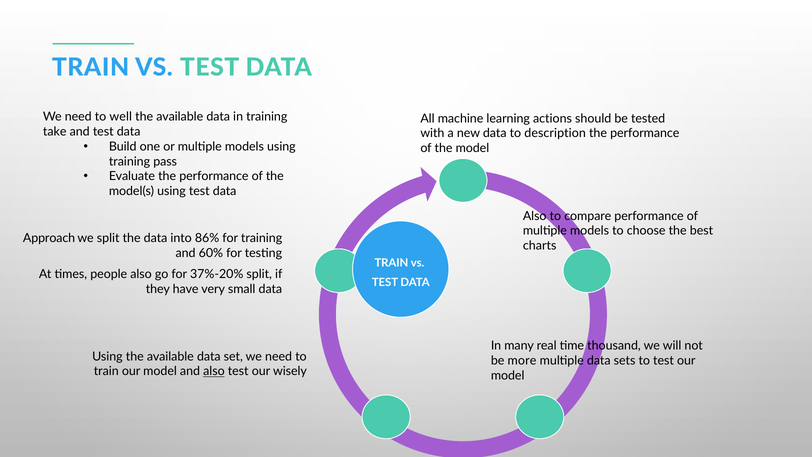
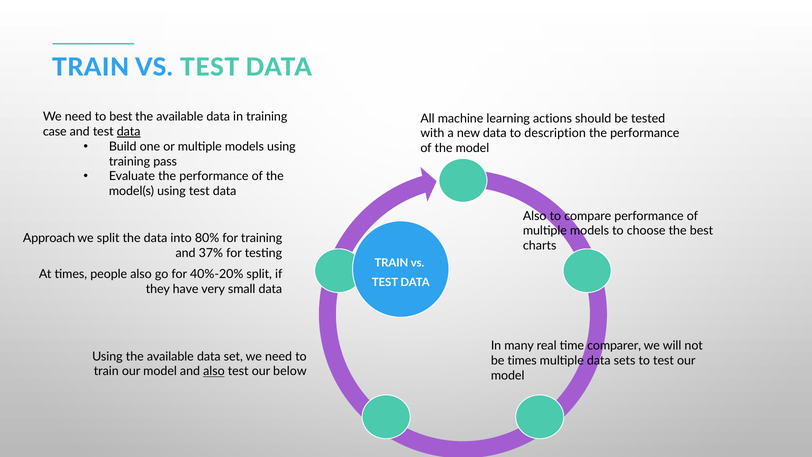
to well: well -> best (121, 117)
take: take -> case (55, 132)
data underline: none -> present (129, 132)
86%: 86% -> 80% (207, 238)
60%: 60% -> 37% (211, 253)
37%-20%: 37%-20% -> 40%-20% (217, 274)
thousand: thousand -> comparer (614, 346)
be more: more -> times (522, 360)
wisely: wisely -> below (290, 371)
